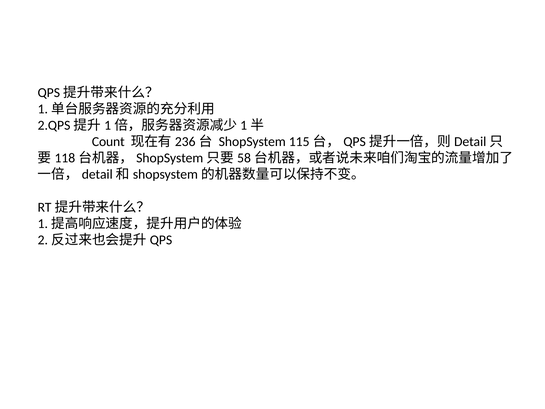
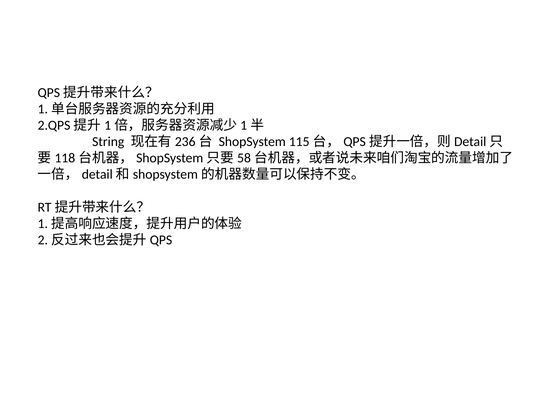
Count: Count -> String (108, 142)
